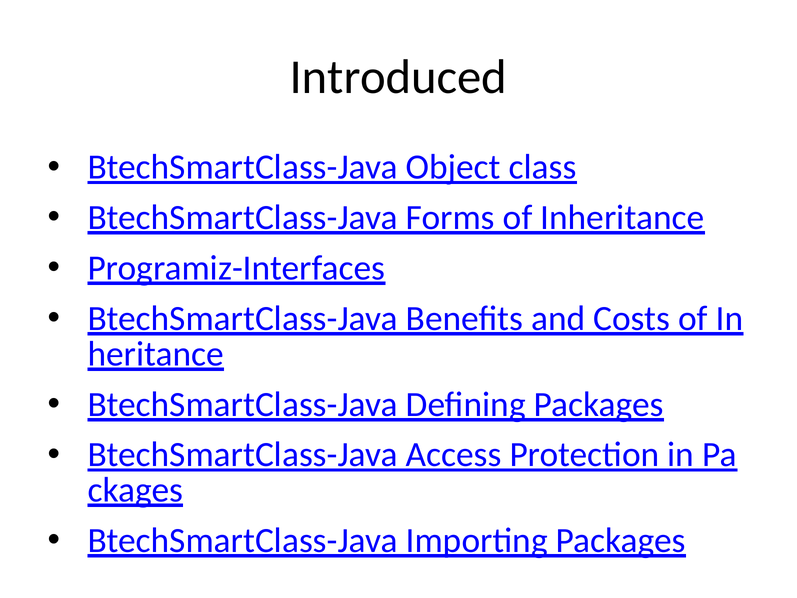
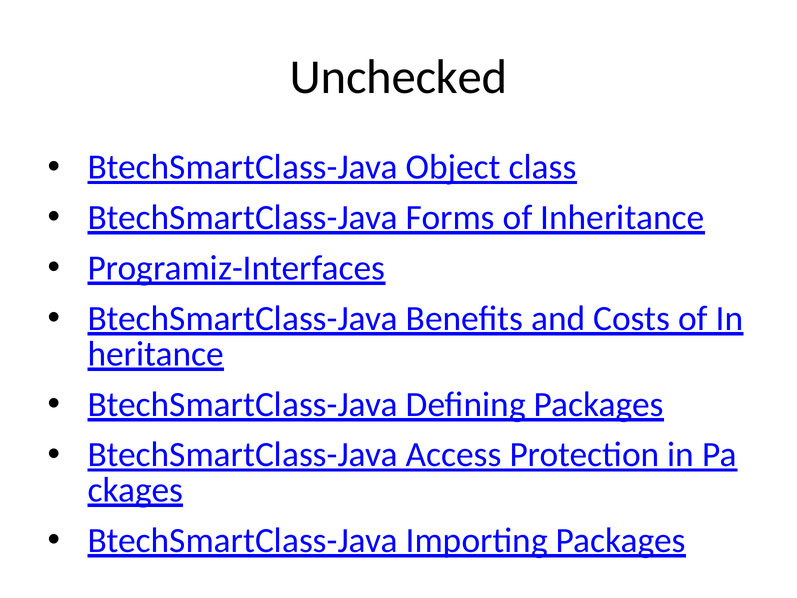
Introduced: Introduced -> Unchecked (399, 77)
